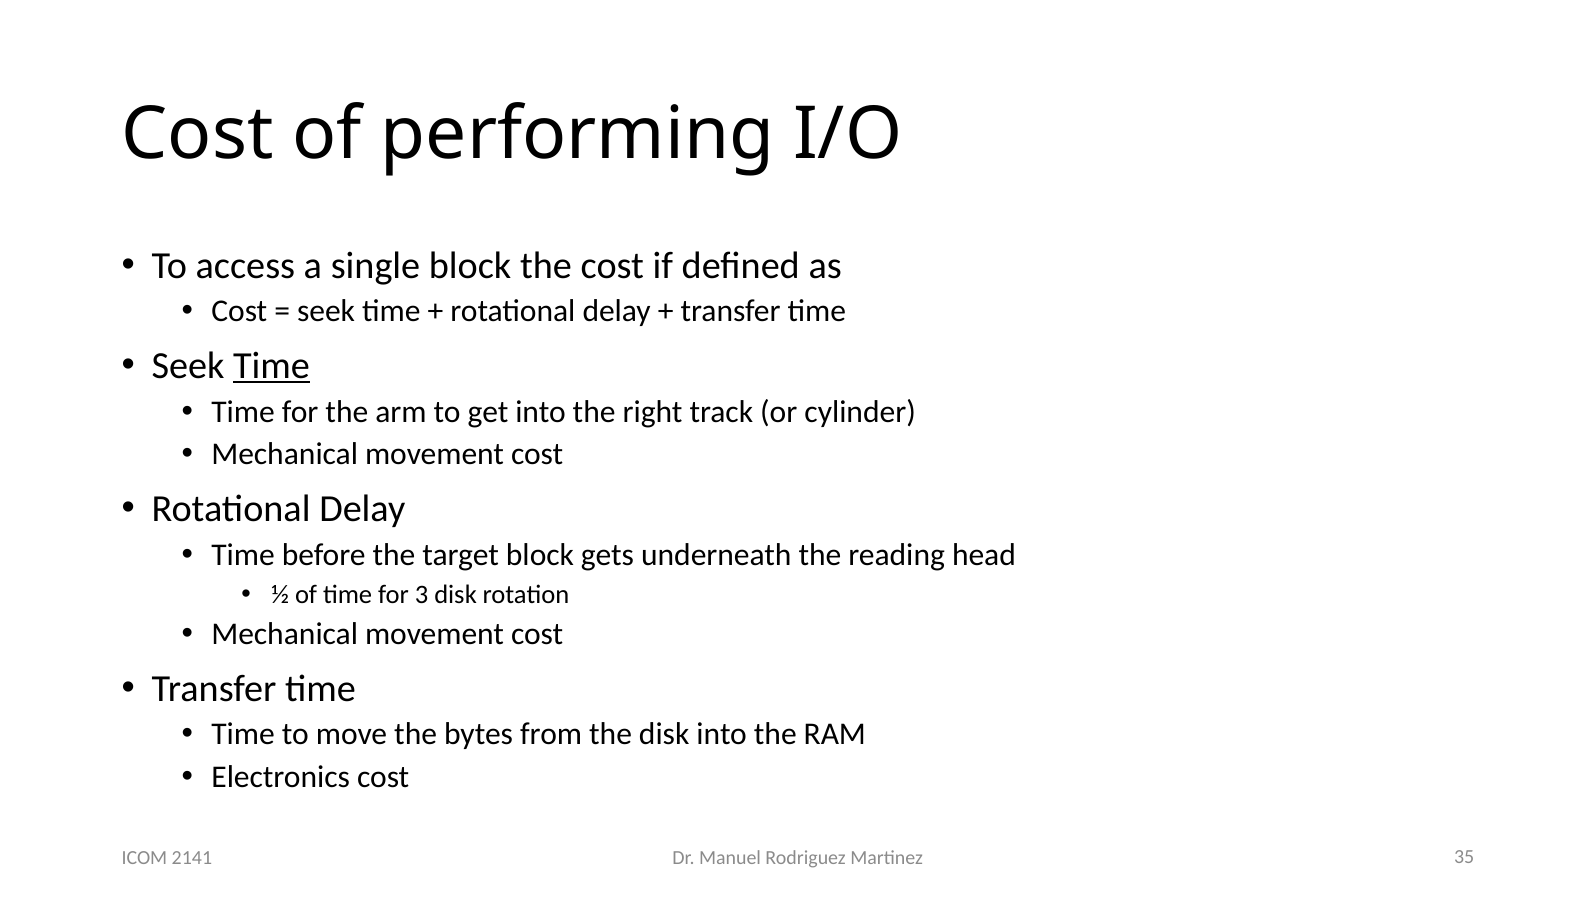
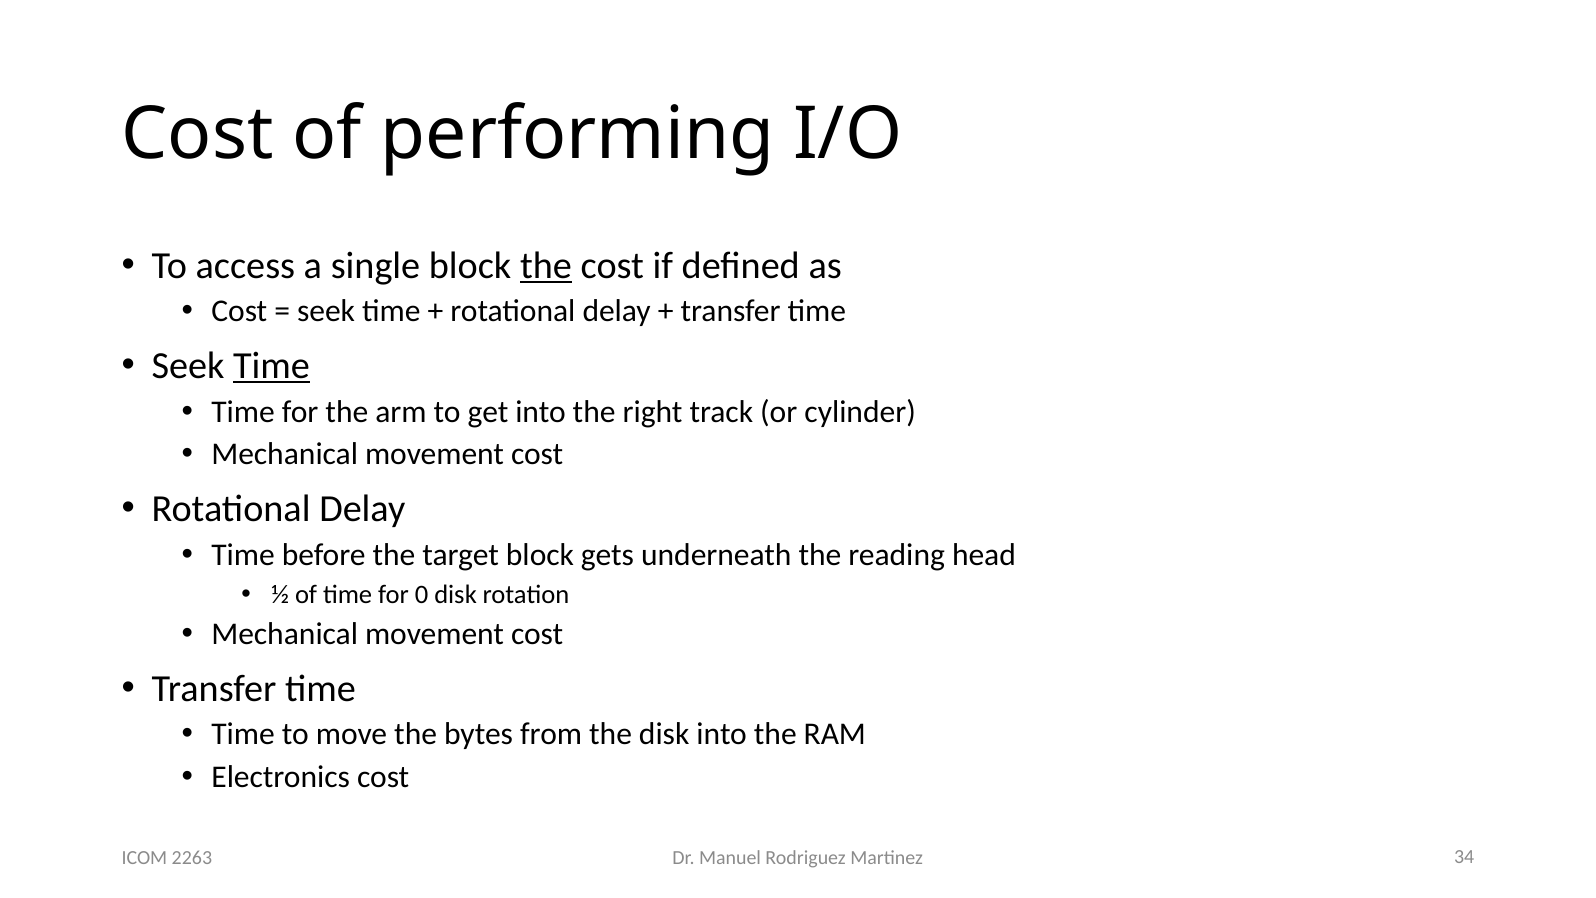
the underline: none -> present (546, 265)
3: 3 -> 0 (422, 594)
2141: 2141 -> 2263 (192, 857)
35: 35 -> 34 (1464, 857)
